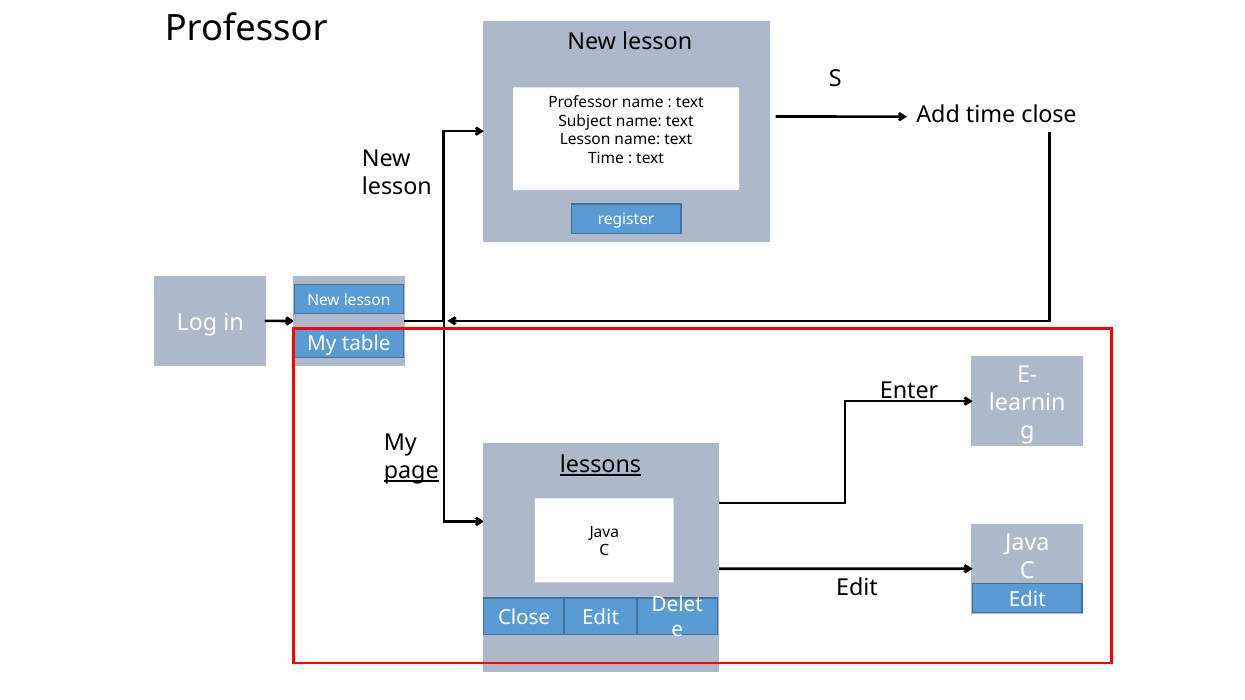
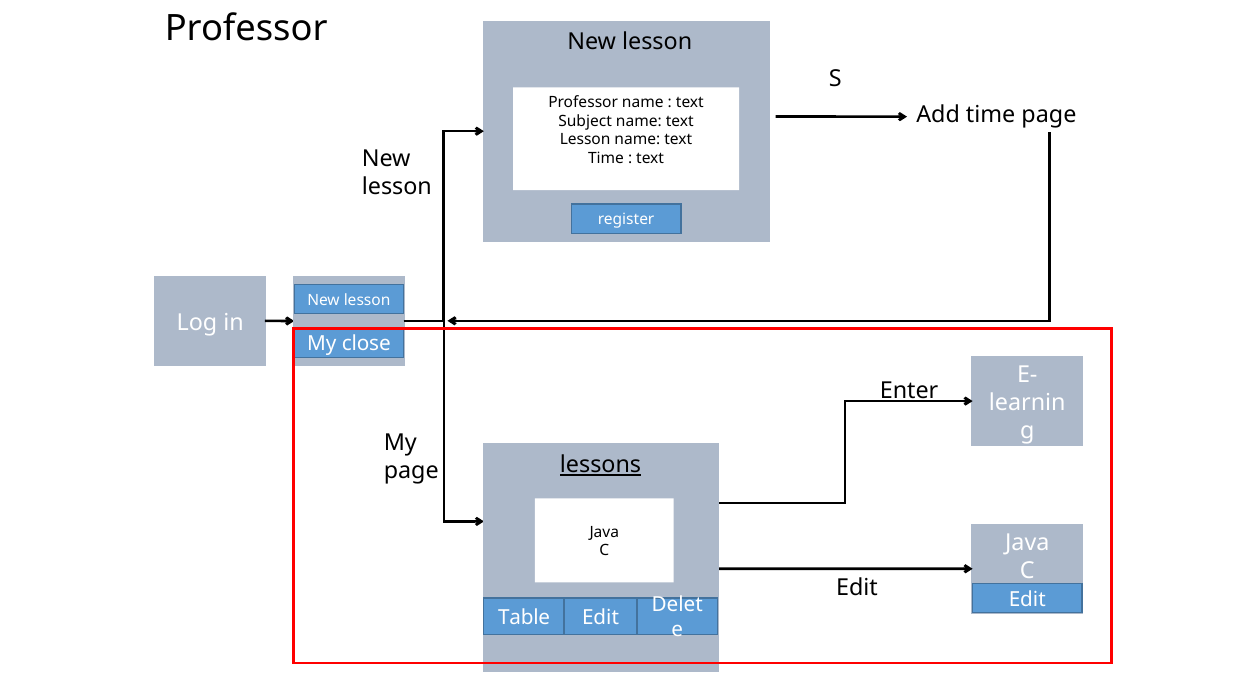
time close: close -> page (1049, 115)
table: table -> close (366, 344)
page underline: present -> none (411, 471)
Close: Close -> Table (524, 618)
